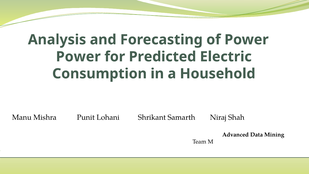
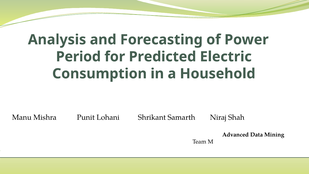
Power: Power -> Period (78, 57)
